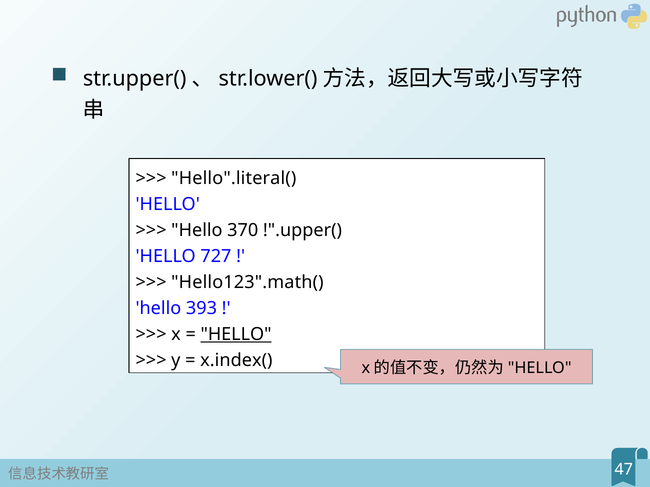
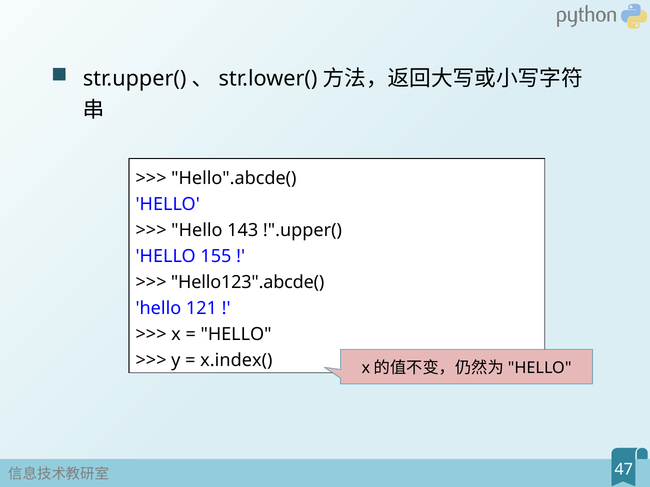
Hello".literal(: Hello".literal( -> Hello".abcde( (234, 178)
370: 370 -> 143 (243, 230)
727: 727 -> 155 (216, 256)
Hello123".math(: Hello123".math( -> Hello123".abcde( (248, 282)
393: 393 -> 121 (201, 308)
HELLO underline: present -> none (236, 334)
